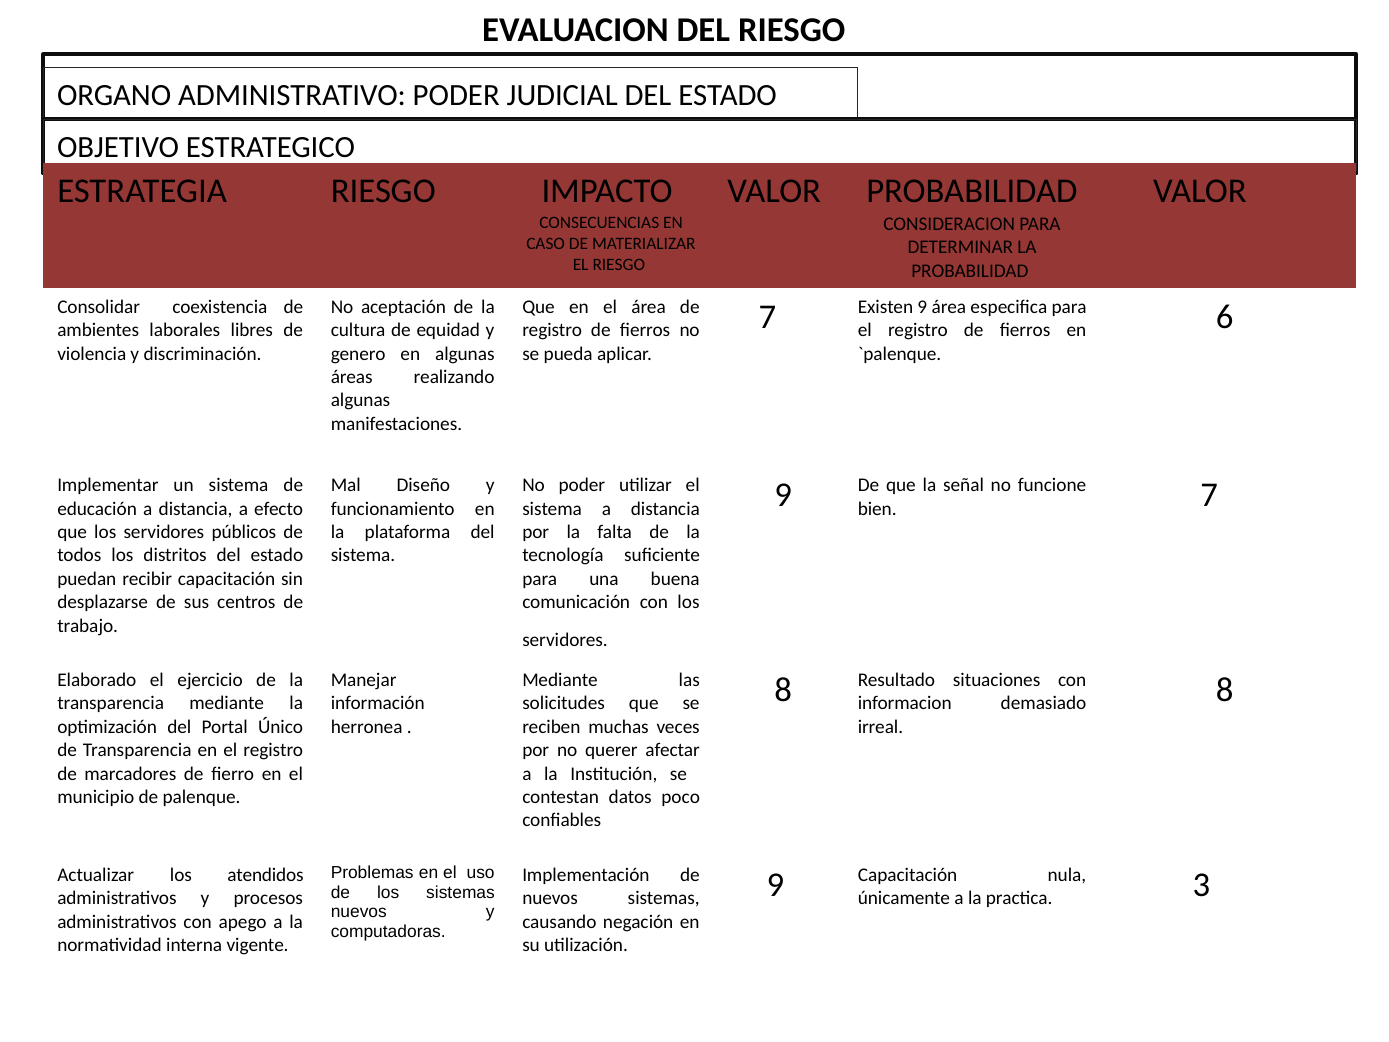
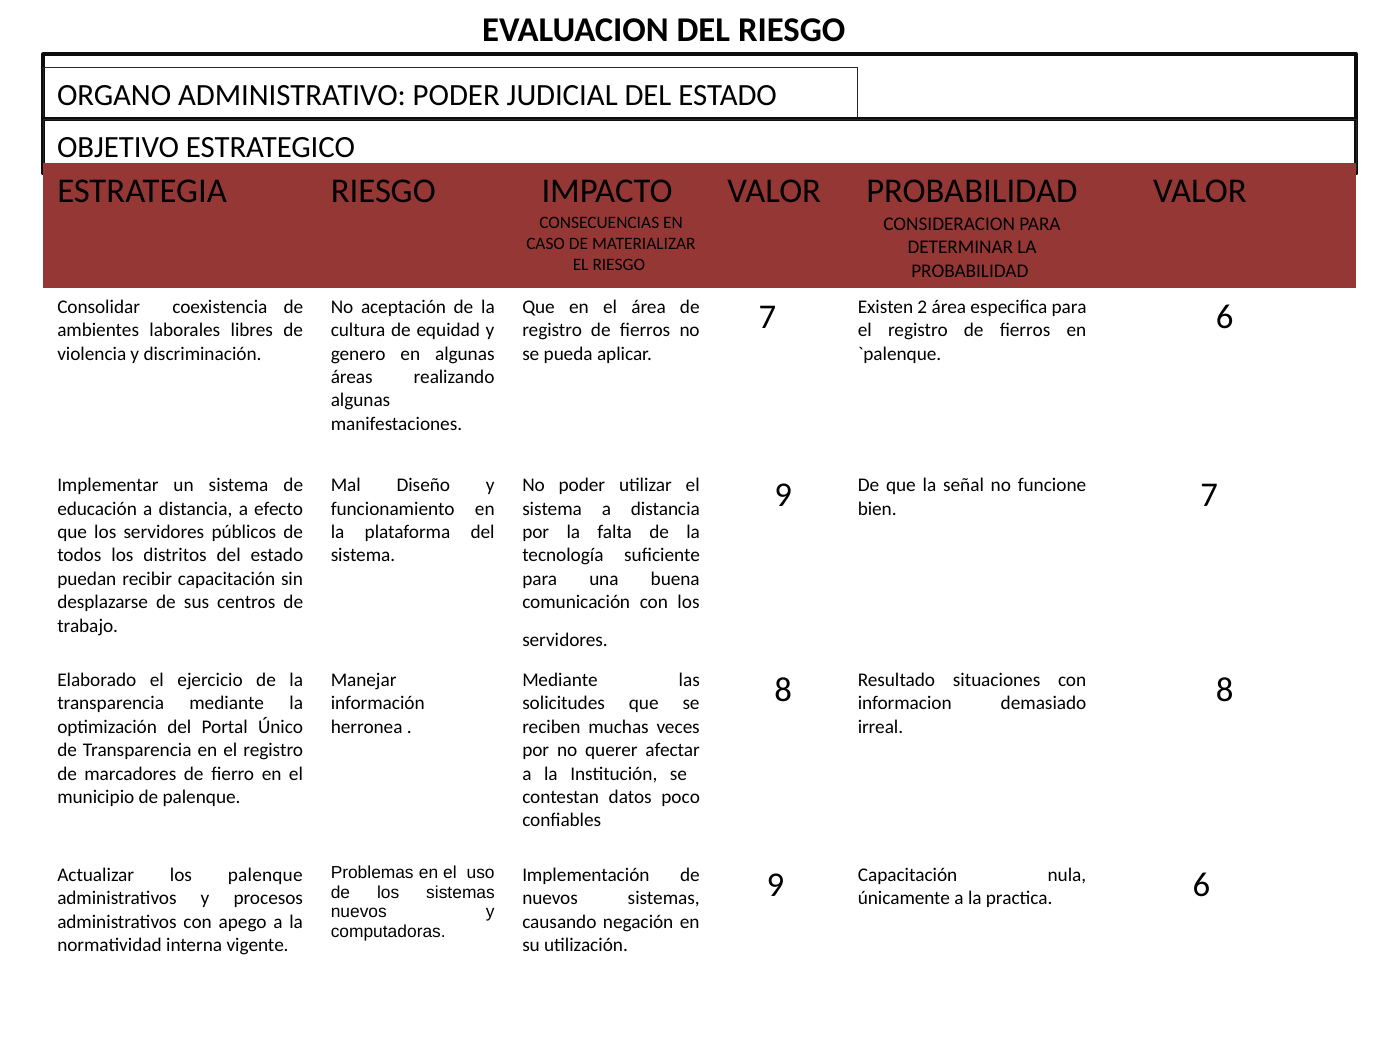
Existen 9: 9 -> 2 (922, 307)
los atendidos: atendidos -> palenque (265, 875)
practica 3: 3 -> 6 (1201, 884)
